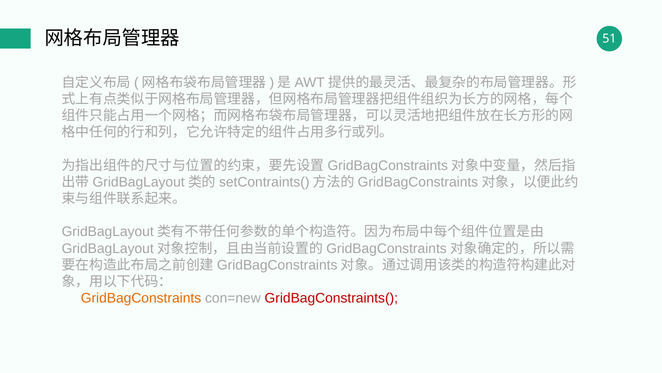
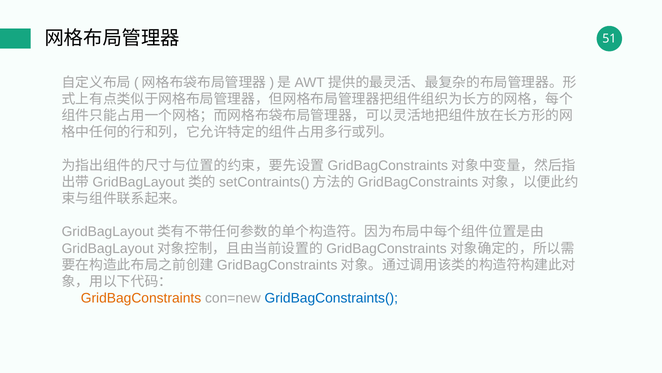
GridBagConstraints( colour: red -> blue (331, 298)
